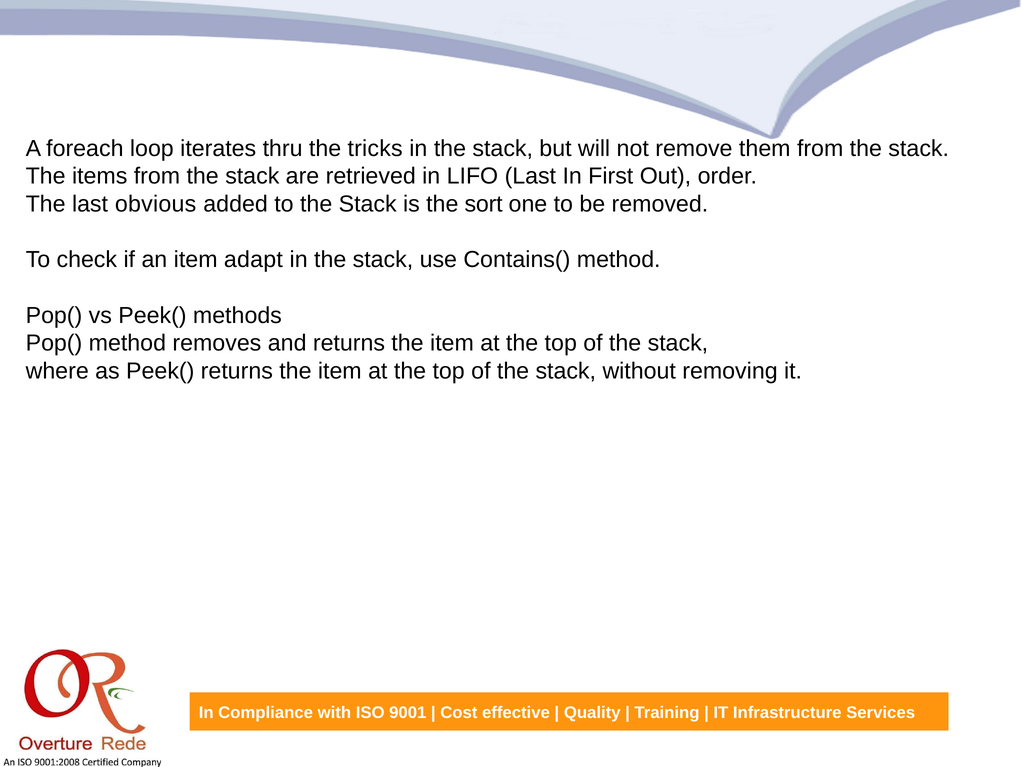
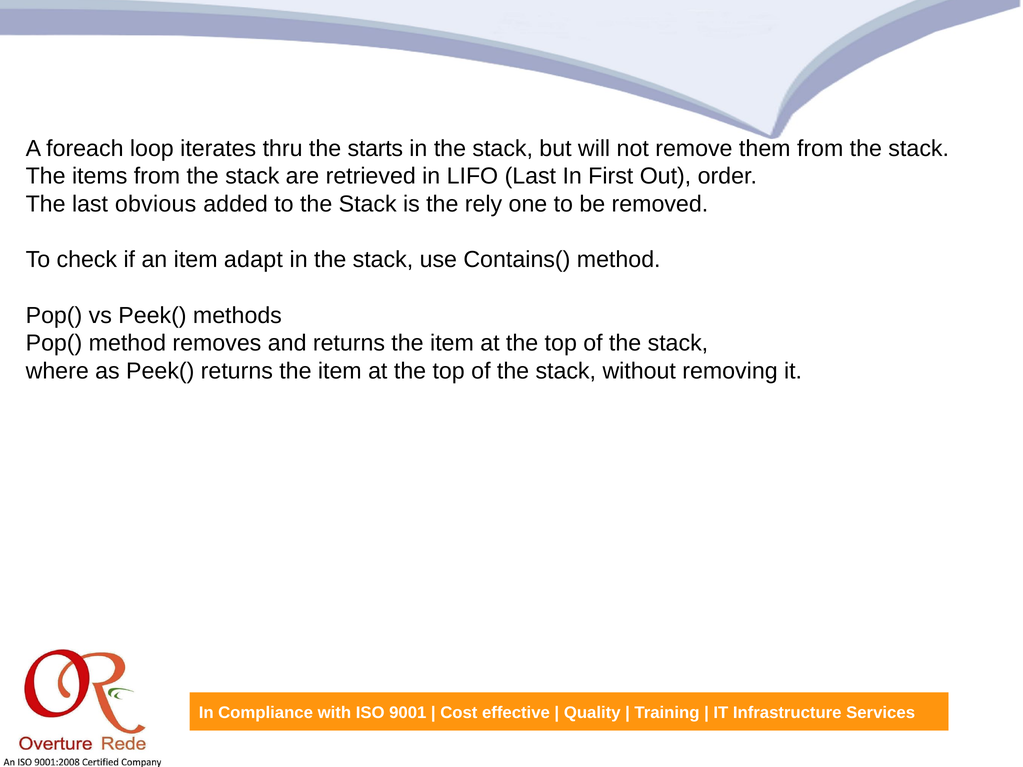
tricks: tricks -> starts (375, 148)
sort: sort -> rely (483, 204)
